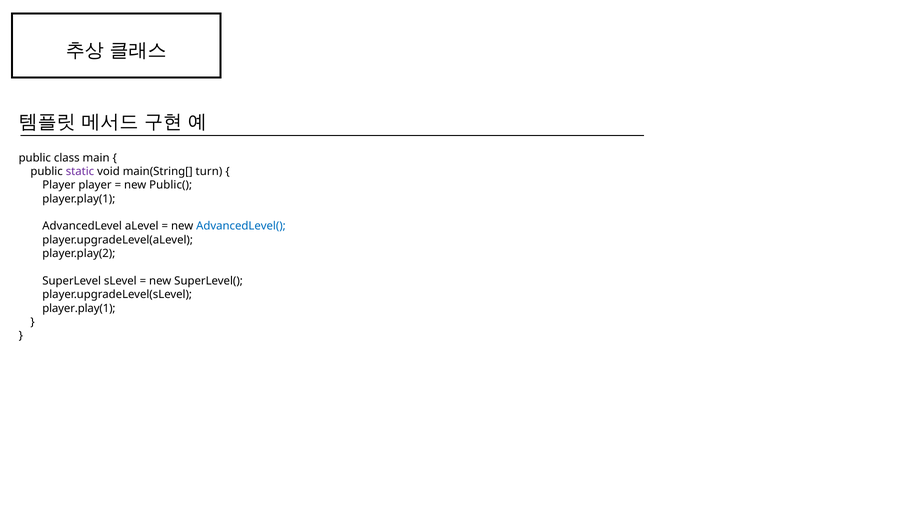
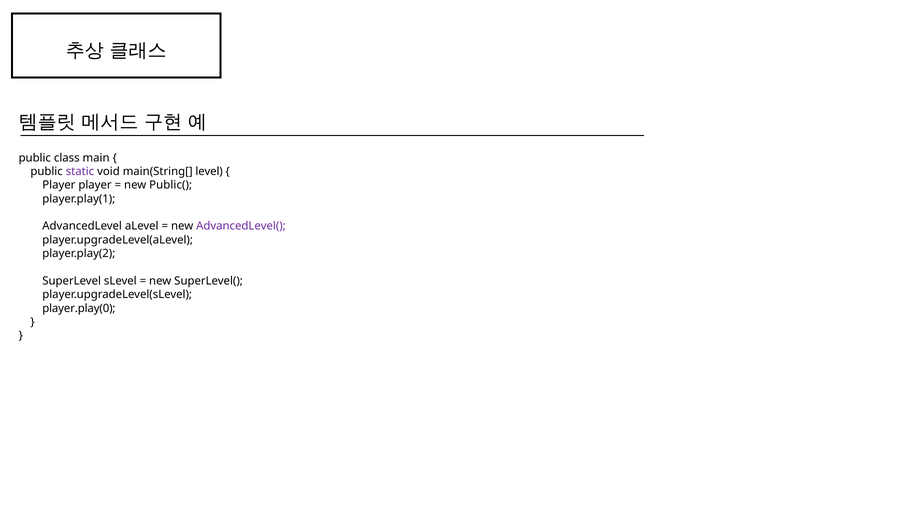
turn: turn -> level (209, 171)
AdvancedLevel( colour: blue -> purple (241, 226)
player.play(1: player.play(1 -> player.play(0 (79, 308)
